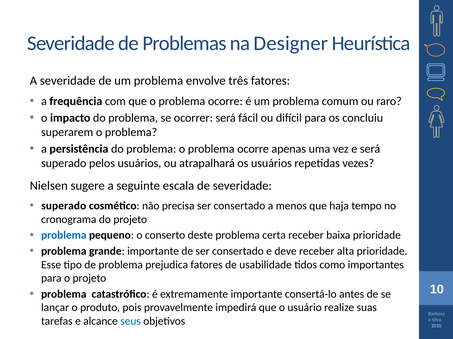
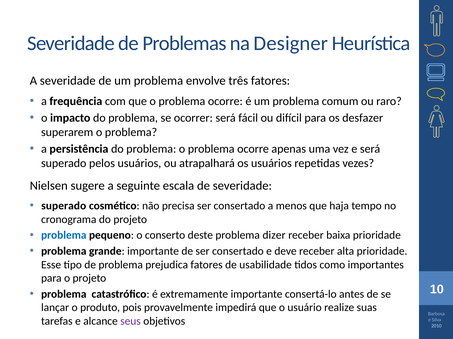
concluiu: concluiu -> desfazer (363, 118)
certa: certa -> dizer (274, 236)
seus colour: blue -> purple (131, 322)
